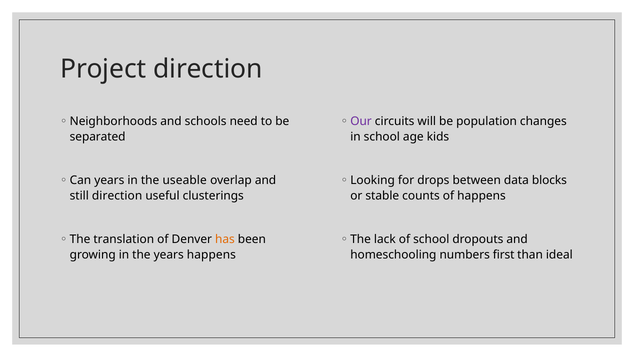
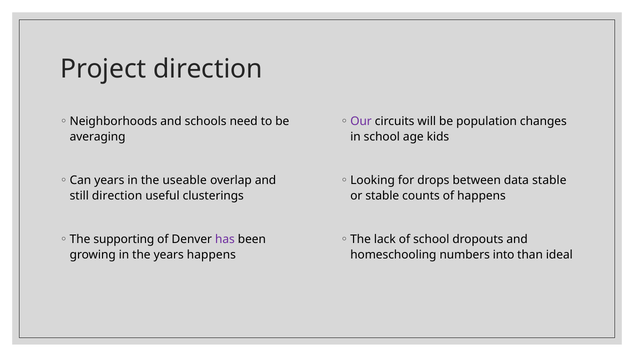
separated: separated -> averaging (98, 137)
data blocks: blocks -> stable (549, 180)
translation: translation -> supporting (124, 239)
has colour: orange -> purple (225, 239)
first: first -> into (504, 255)
